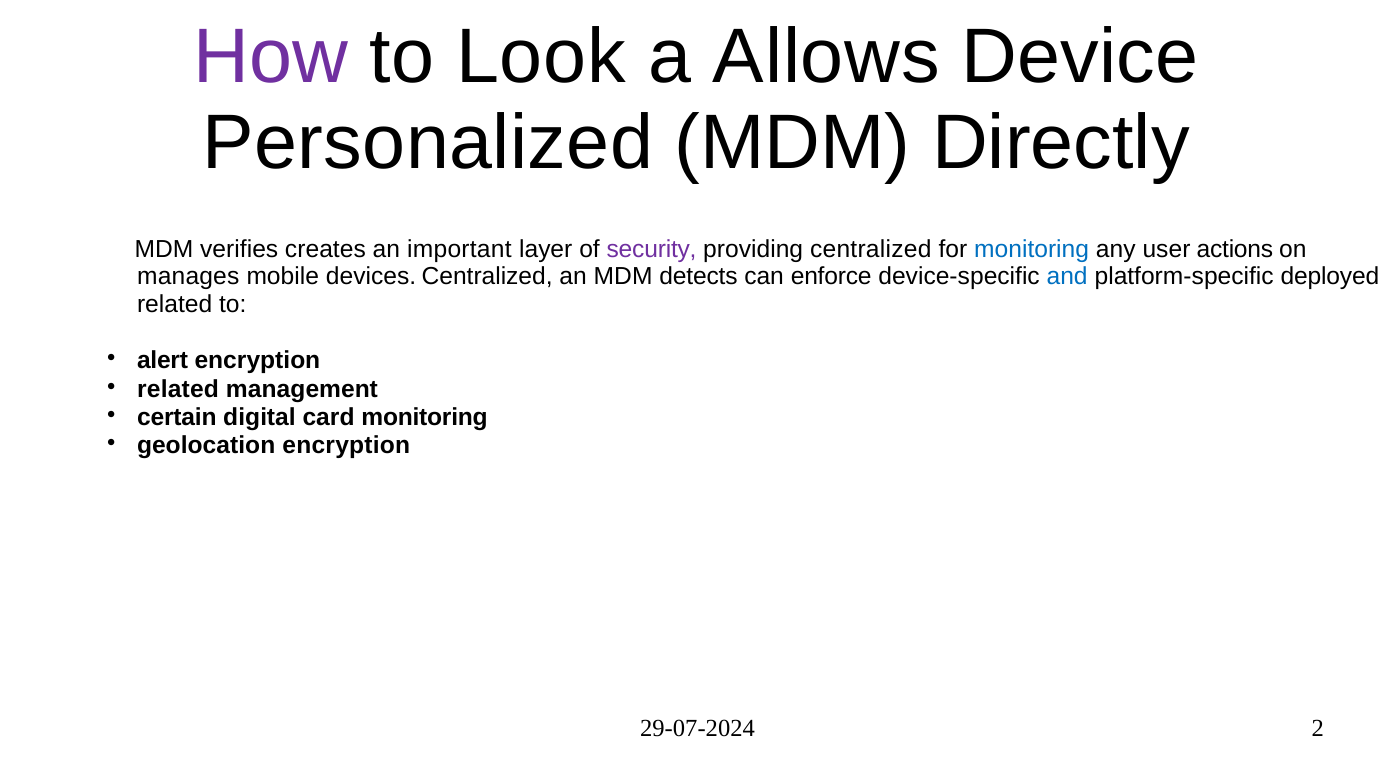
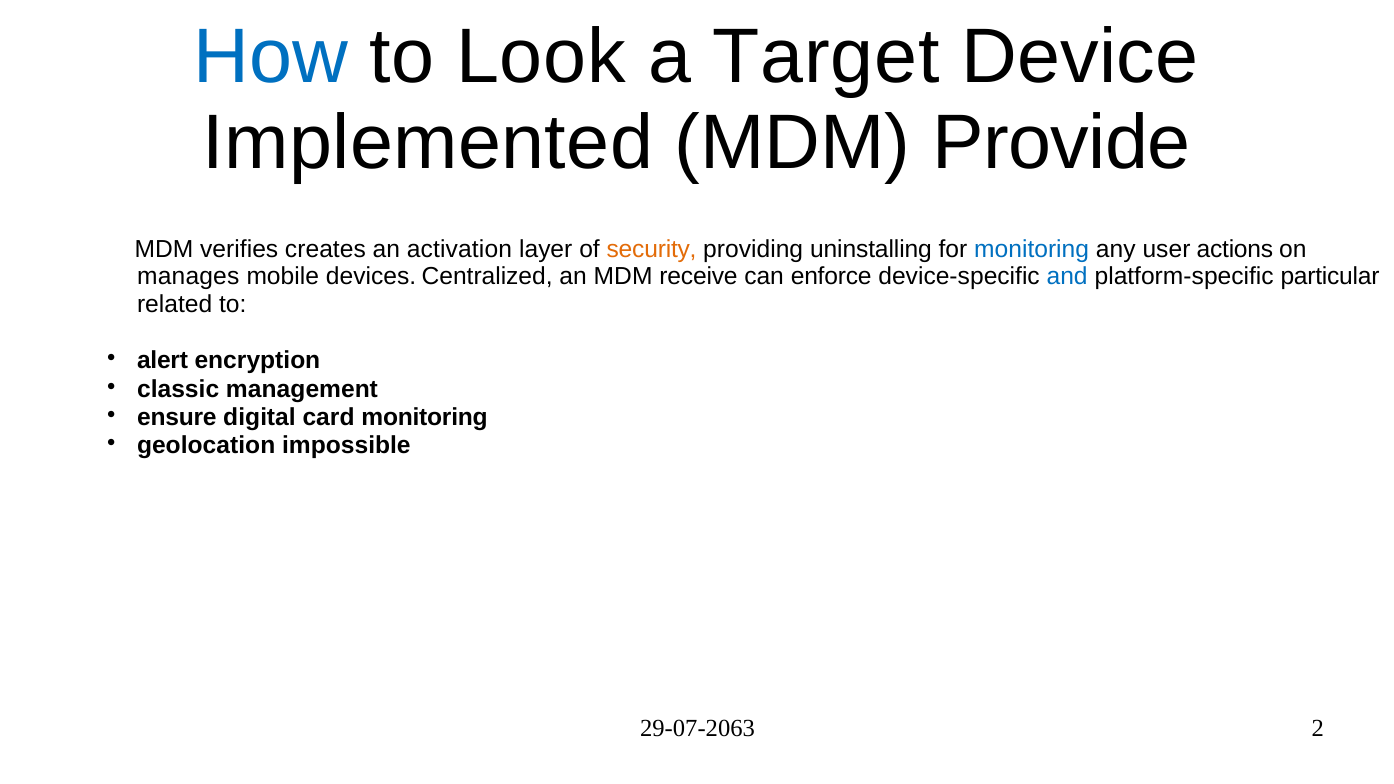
How colour: purple -> blue (271, 57)
Allows: Allows -> Target (826, 57)
Personalized: Personalized -> Implemented (428, 143)
Directly: Directly -> Provide (1061, 143)
important: important -> activation (459, 249)
security colour: purple -> orange (652, 249)
providing centralized: centralized -> uninstalling (871, 249)
detects: detects -> receive (699, 277)
deployed: deployed -> particular (1330, 277)
related: related -> classic (178, 389)
certain: certain -> ensure (177, 417)
geolocation encryption: encryption -> impossible (346, 446)
29-07-2024: 29-07-2024 -> 29-07-2063 (698, 728)
